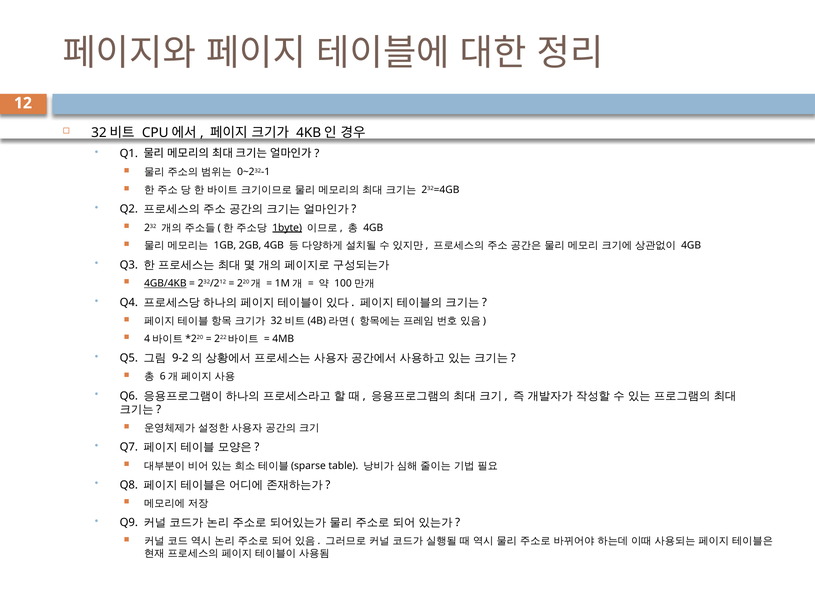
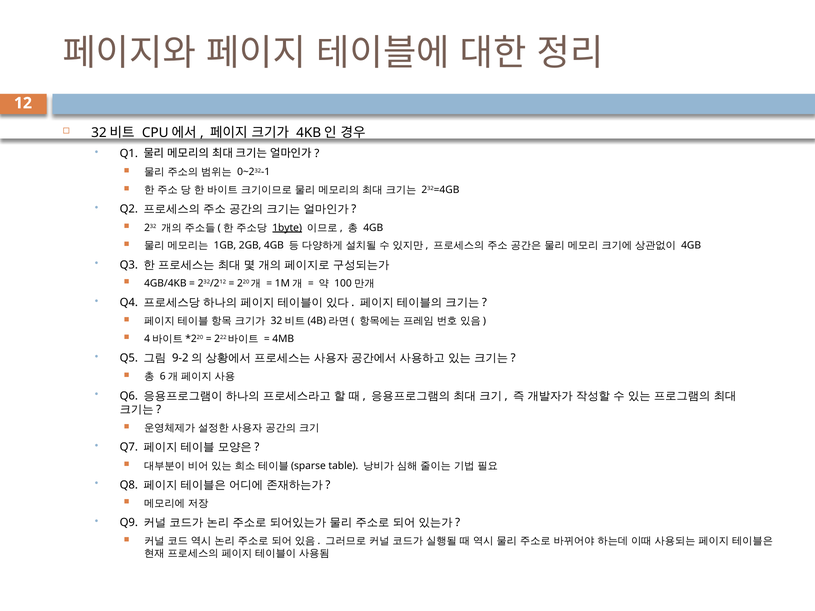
4GB/4KB underline: present -> none (165, 283)
